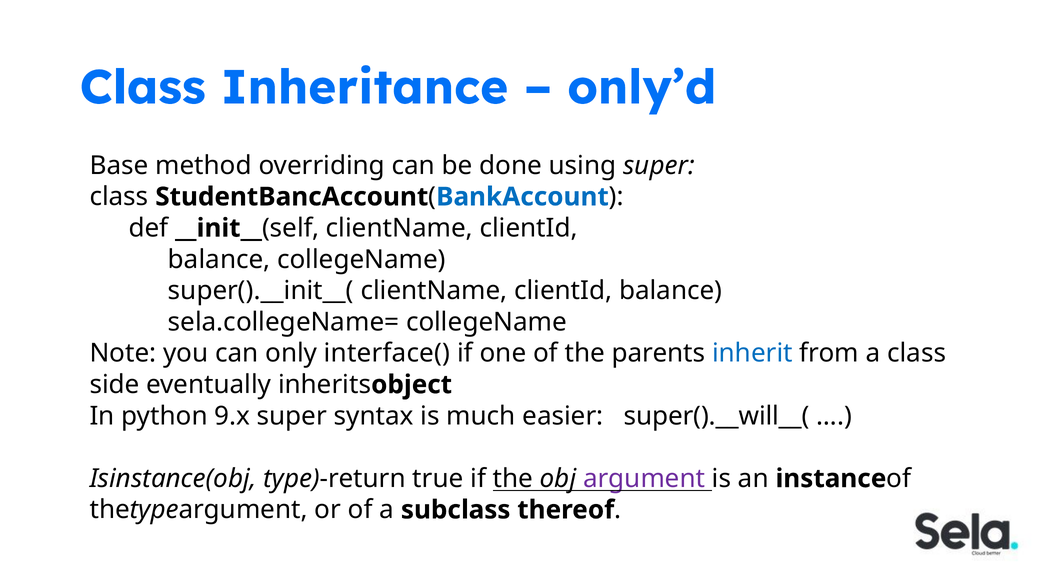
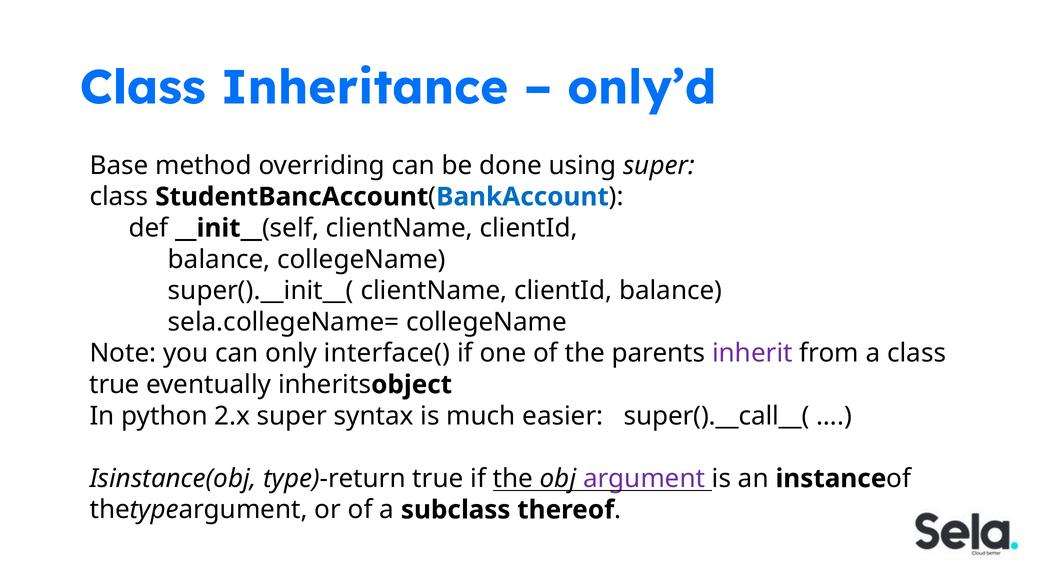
inherit colour: blue -> purple (752, 353)
side: side -> true (115, 385)
9.x: 9.x -> 2.x (232, 416)
super().__will__(: super().__will__( -> super().__call__( (717, 416)
